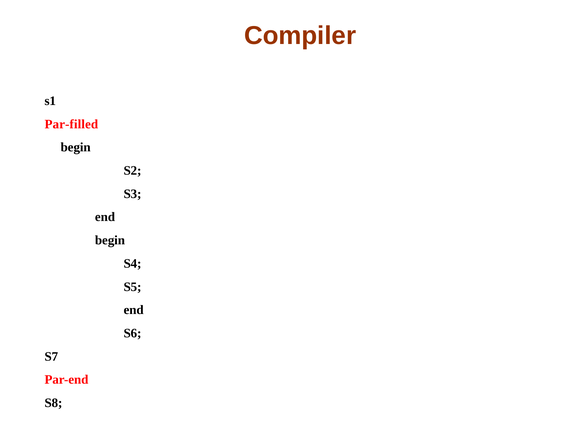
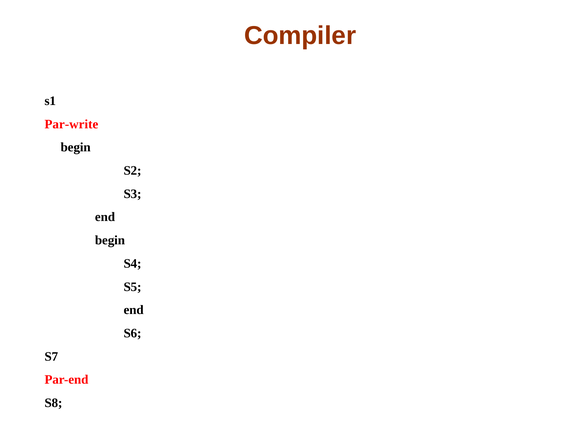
Par-filled: Par-filled -> Par-write (71, 124)
